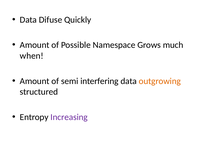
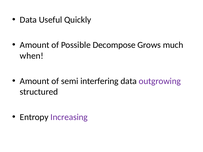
Difuse: Difuse -> Useful (51, 20)
Namespace: Namespace -> Decompose (114, 45)
outgrowing colour: orange -> purple (160, 81)
